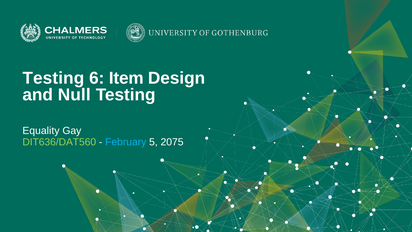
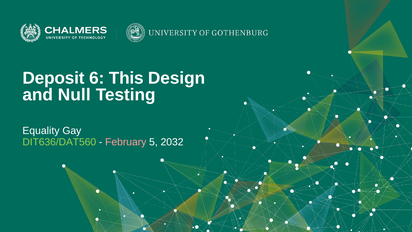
Testing: Testing -> Deposit (53, 78)
Item: Item -> This (126, 78)
February colour: light blue -> pink (126, 142)
2075: 2075 -> 2032 (172, 142)
